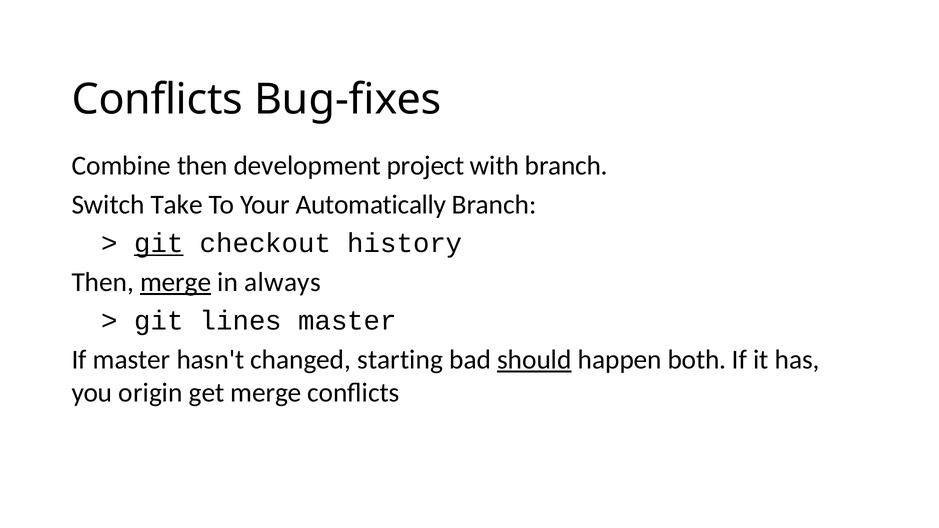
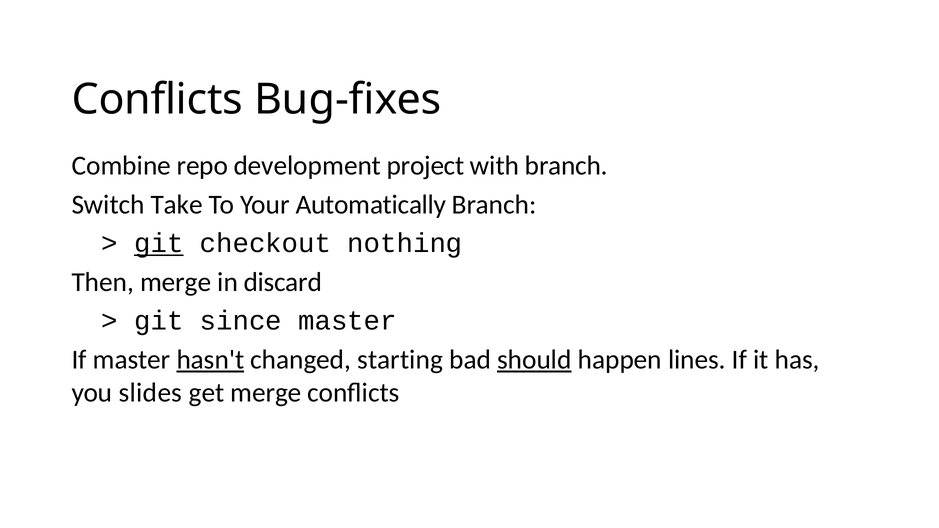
Combine then: then -> repo (202, 166)
history: history -> nothing (405, 244)
merge underline: present -> none (176, 282)
always: always -> discard (283, 282)
lines: lines -> since (241, 321)
hasn't underline: none -> present (210, 360)
both: both -> lines (697, 360)
origin: origin -> slides (151, 393)
